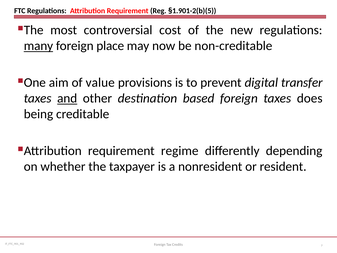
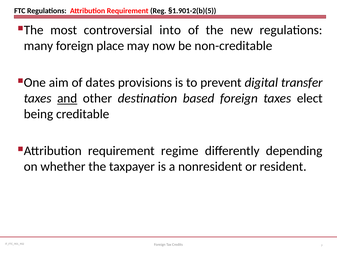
cost: cost -> into (170, 30)
many underline: present -> none (38, 46)
value: value -> dates (100, 83)
does: does -> elect (310, 98)
